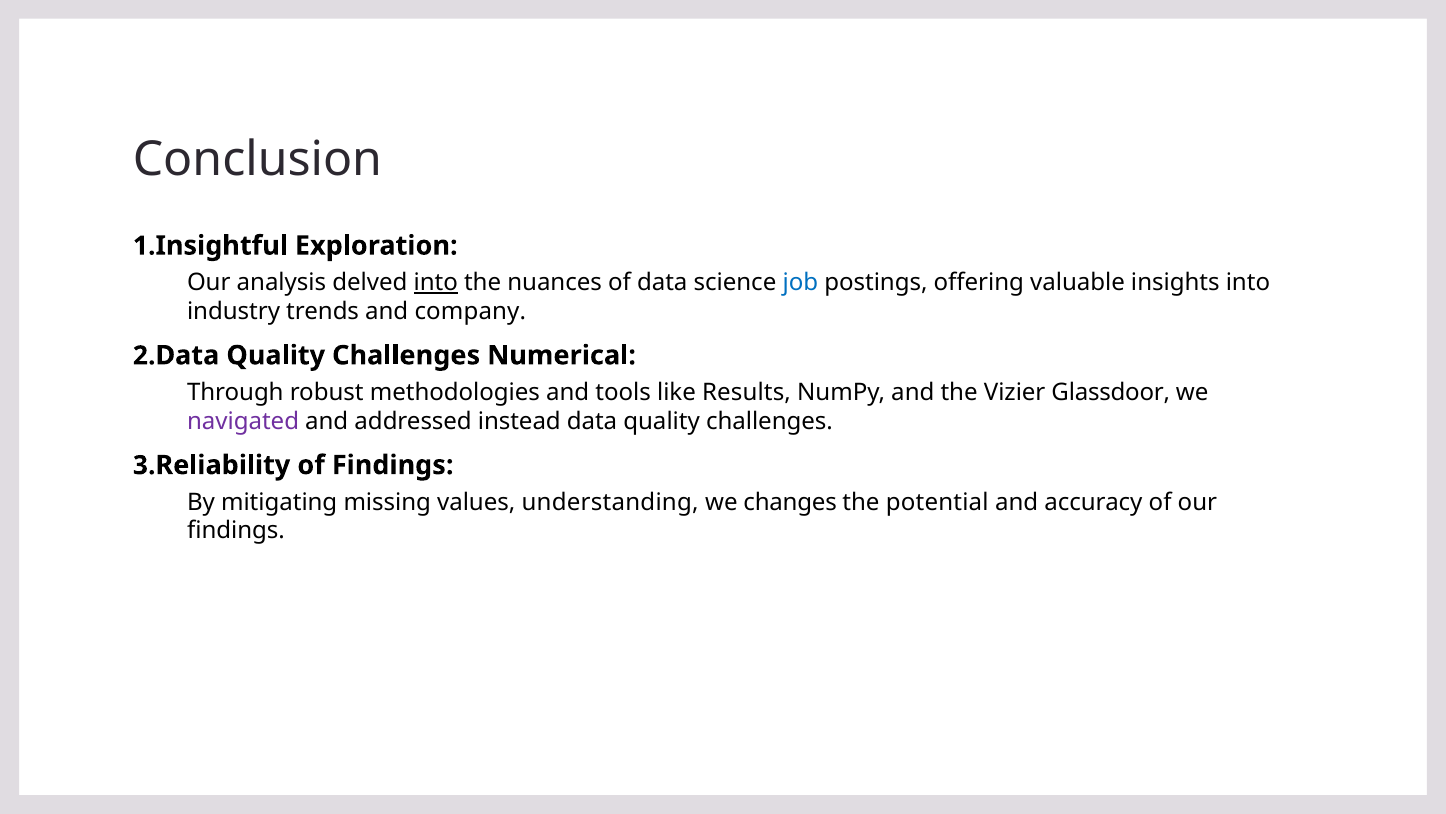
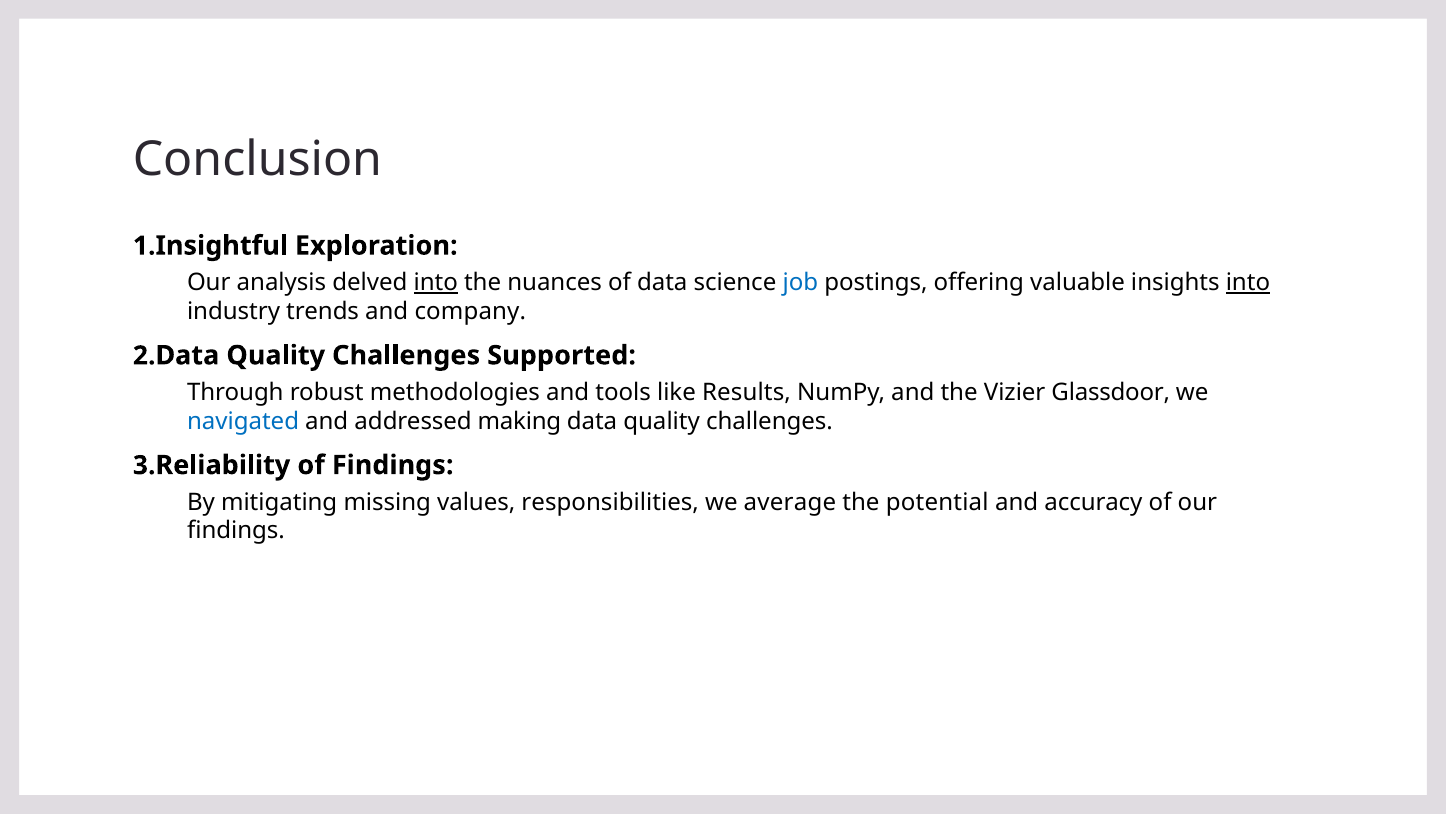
into underline: none -> present (1248, 282)
Numerical: Numerical -> Supported (562, 355)
navigated colour: purple -> blue (243, 421)
instead: instead -> making (519, 421)
understanding: understanding -> responsibilities (610, 502)
changes: changes -> average (790, 502)
